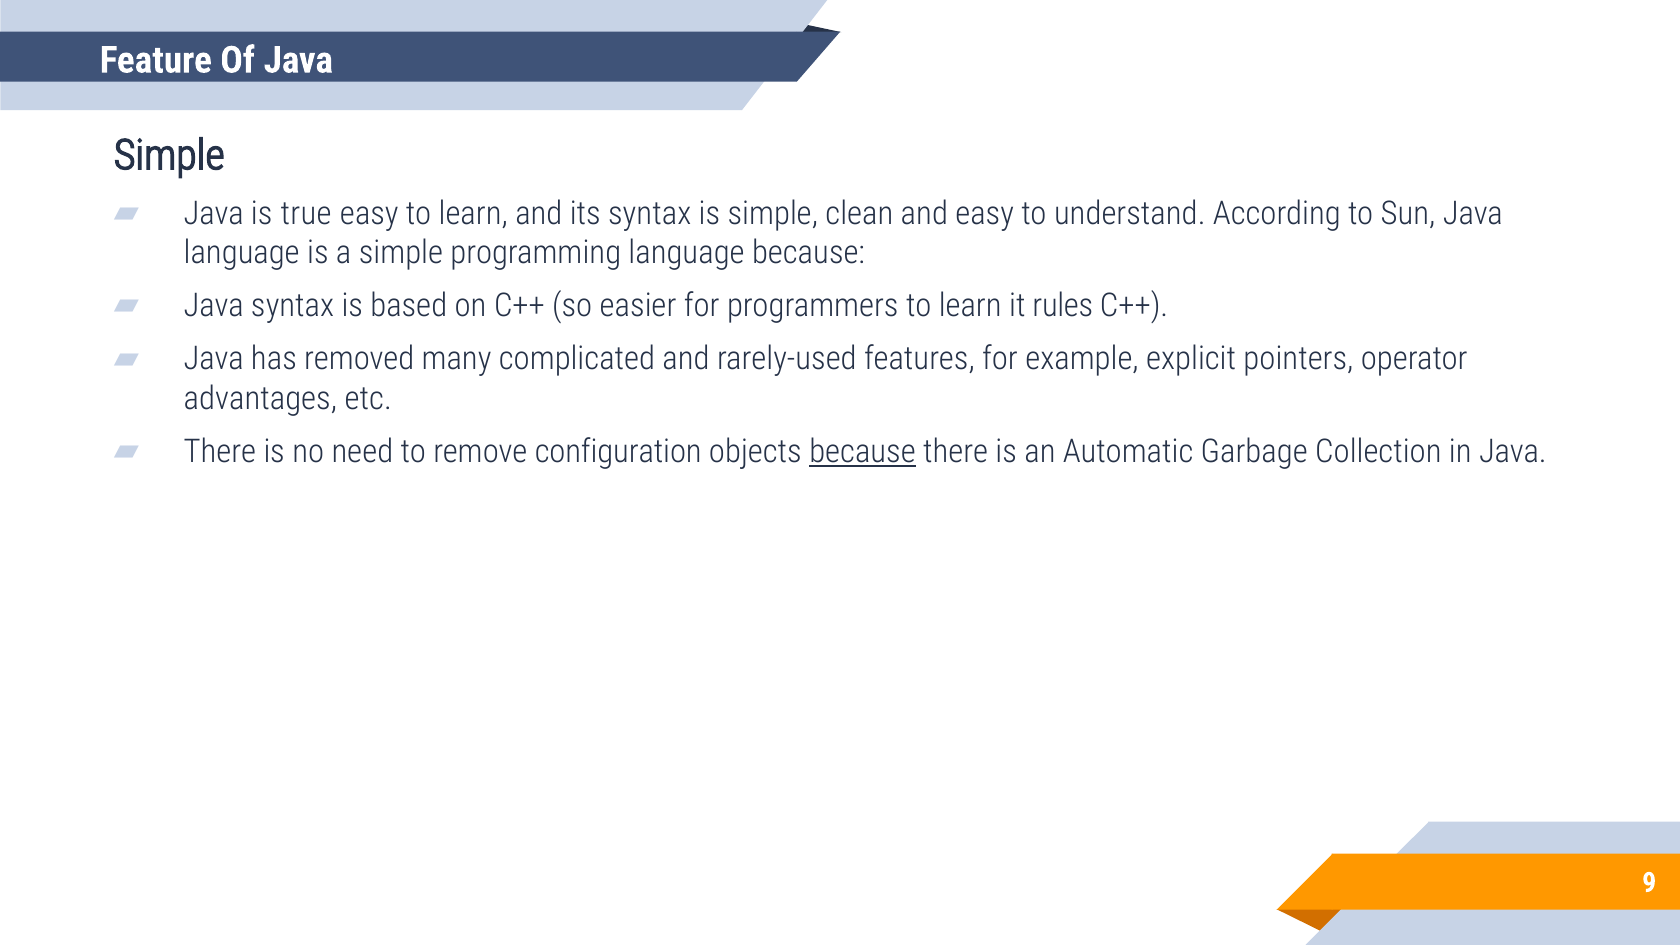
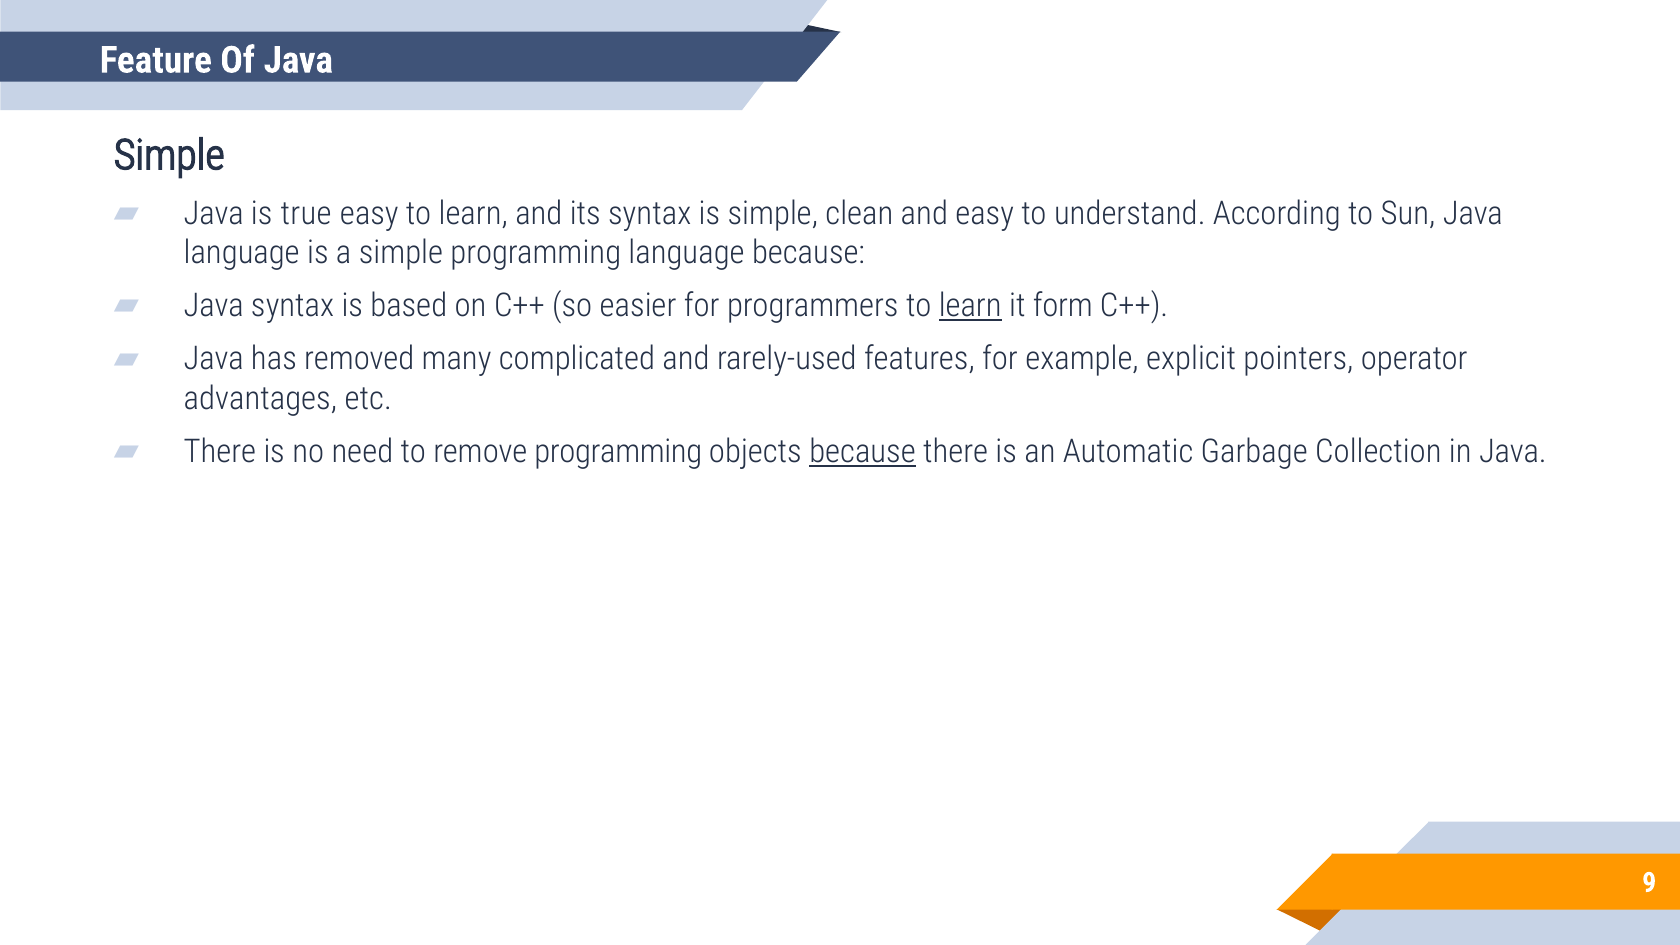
learn underline: none -> present (970, 306)
rules: rules -> form (1063, 306)
remove configuration: configuration -> programming (618, 452)
